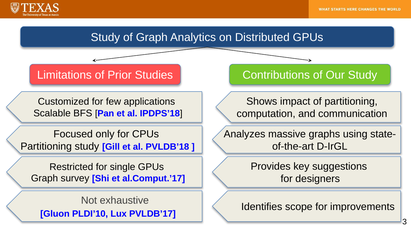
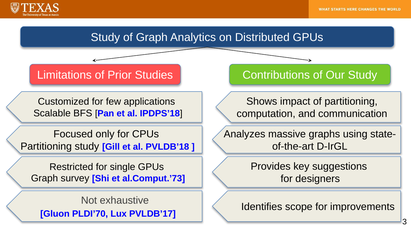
al.Comput.’17: al.Comput.’17 -> al.Comput.’73 (154, 179)
PLDI’10: PLDI’10 -> PLDI’70 (90, 214)
